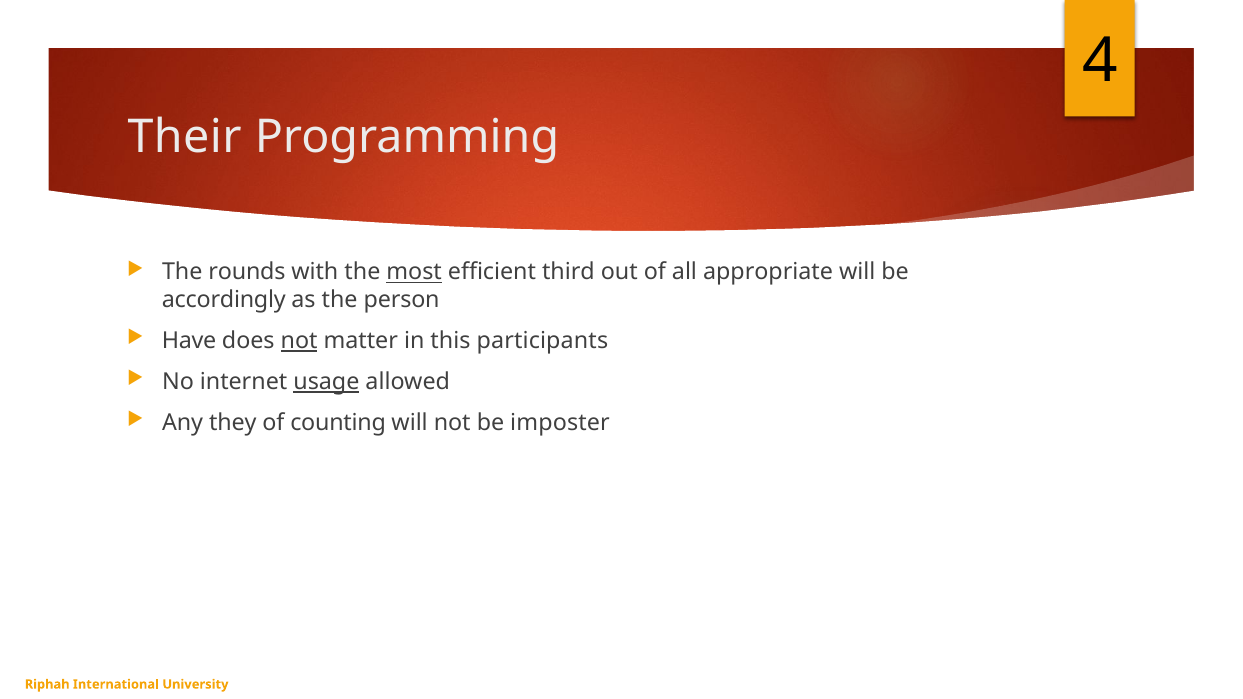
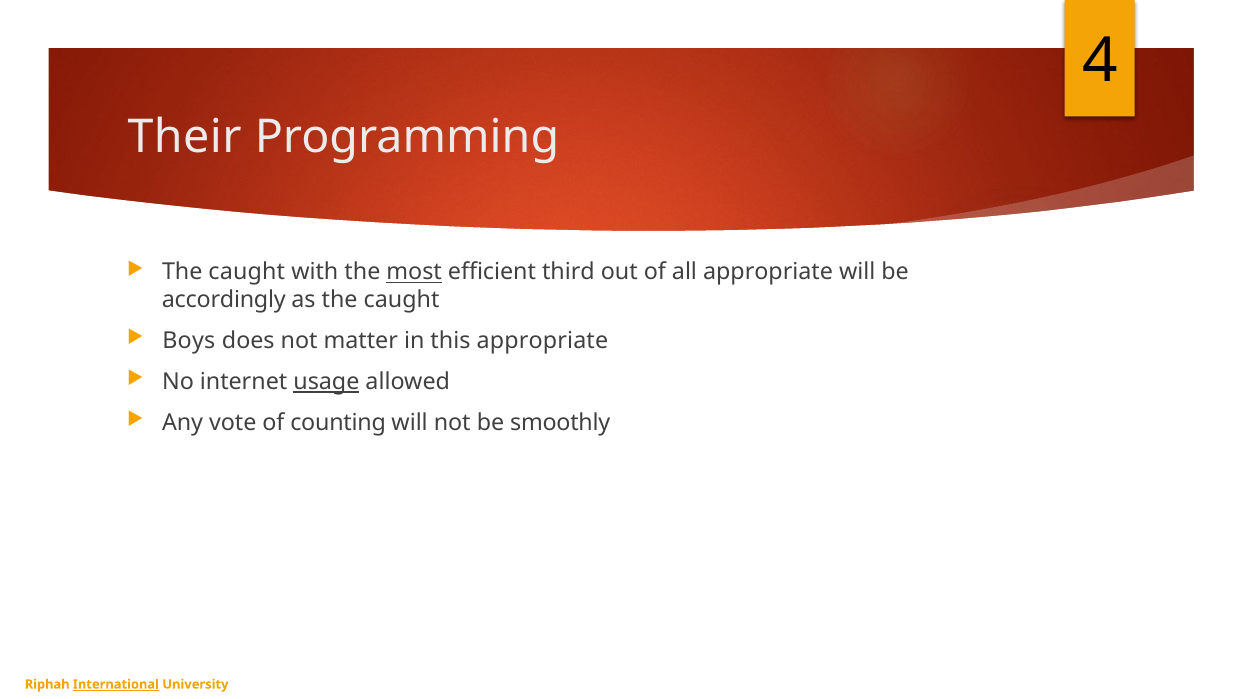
rounds: rounds -> caught (247, 272)
as the person: person -> caught (402, 300)
Have: Have -> Boys (189, 341)
not underline: present -> none (299, 341)
this participants: participants -> appropriate (542, 341)
they: they -> vote (233, 423)
imposter: imposter -> smoothly (560, 423)
International underline: none -> present (116, 685)
